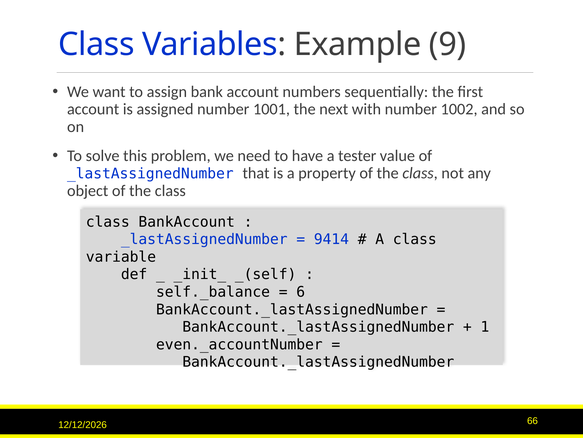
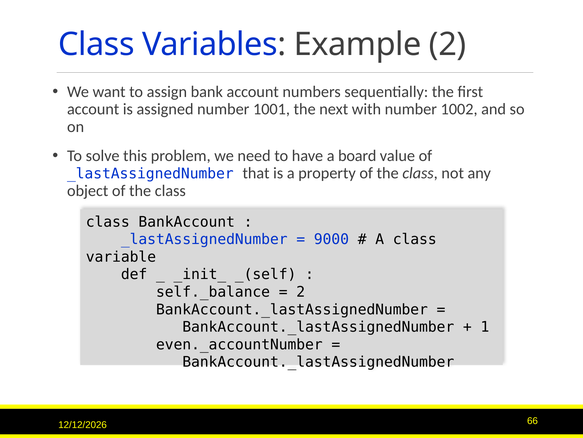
Example 9: 9 -> 2 (448, 44)
tester: tester -> board (357, 155)
9414: 9414 -> 9000 (331, 239)
6: 6 -> 2 (301, 292)
